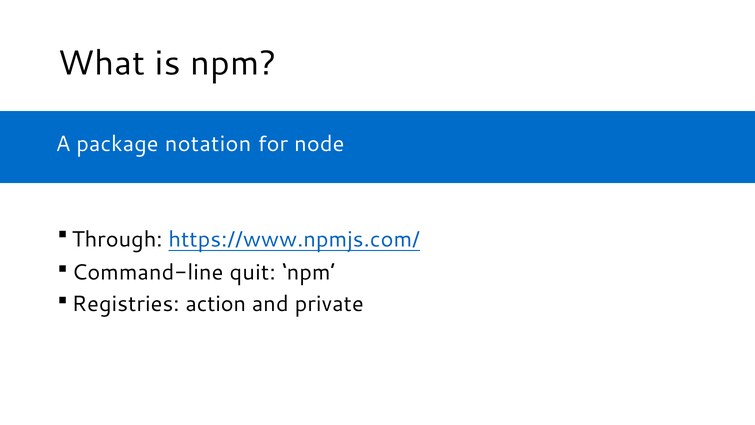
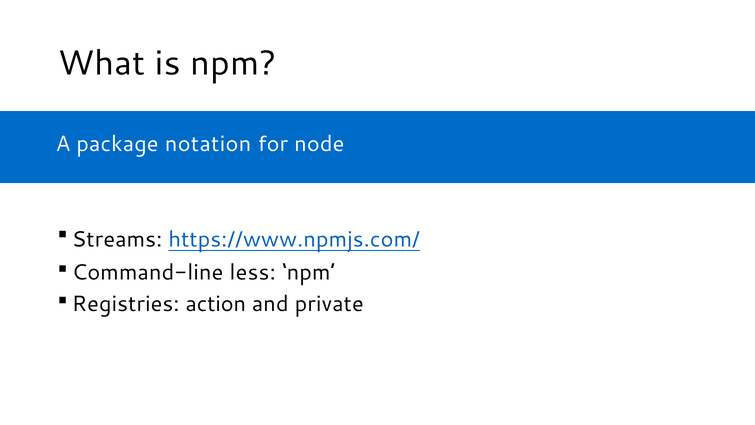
Through: Through -> Streams (117, 239)
quit: quit -> less (253, 272)
